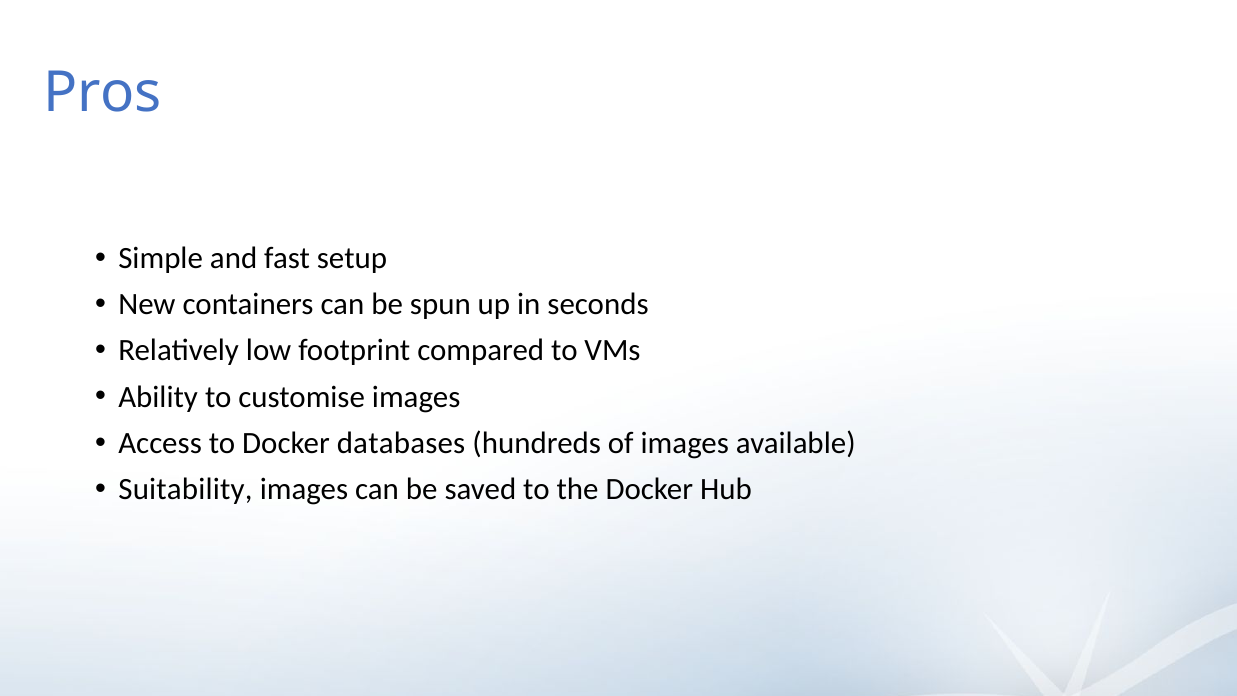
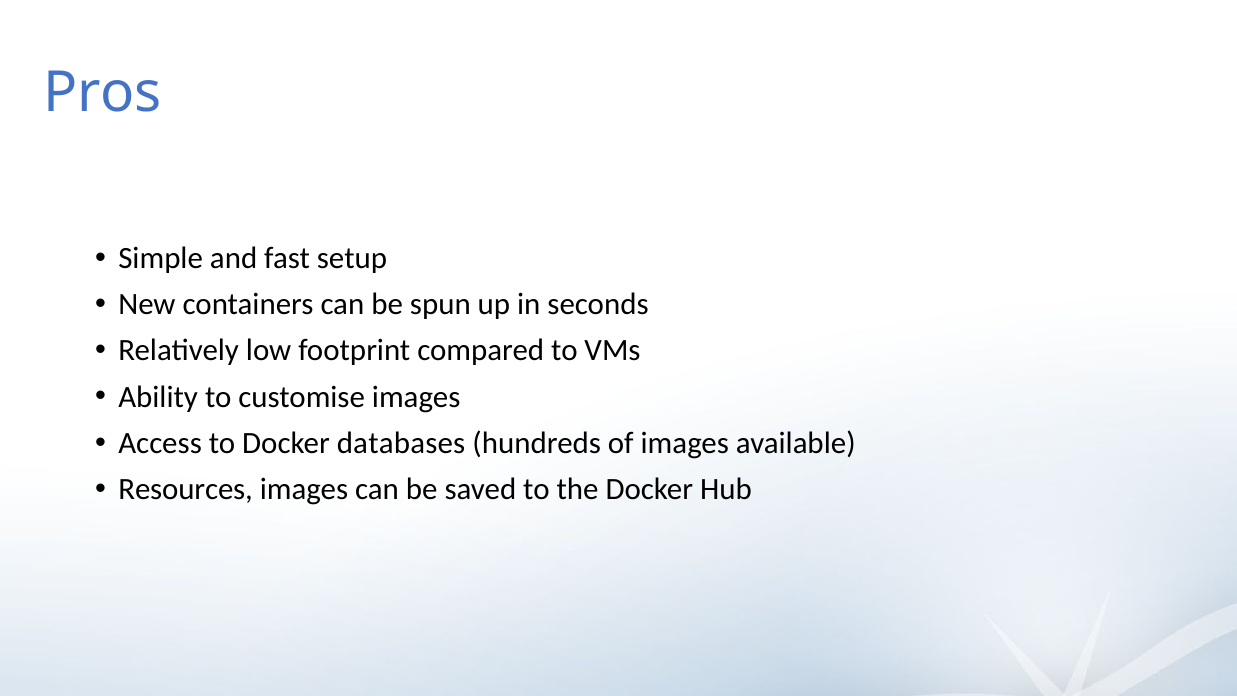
Suitability: Suitability -> Resources (186, 489)
